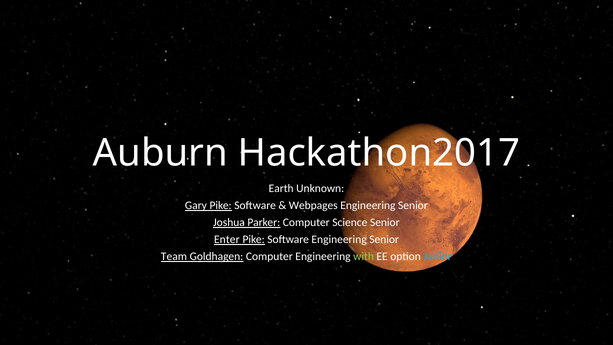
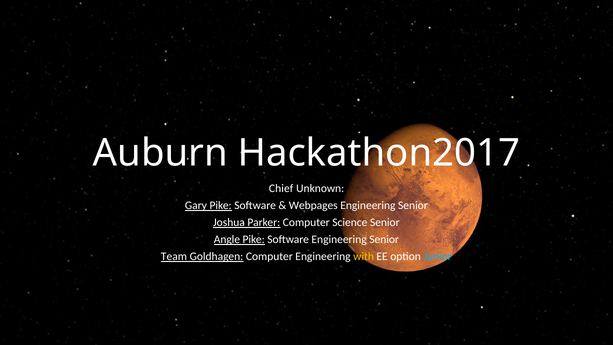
Earth: Earth -> Chief (281, 189)
Enter: Enter -> Angle (227, 239)
with colour: light green -> yellow (364, 256)
